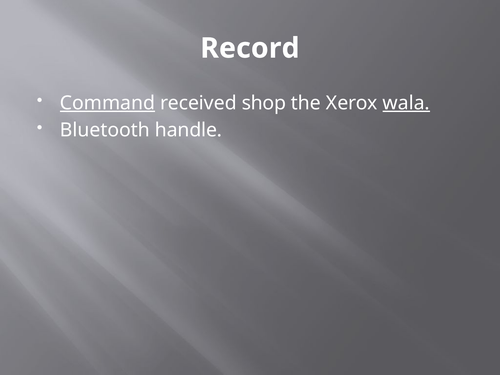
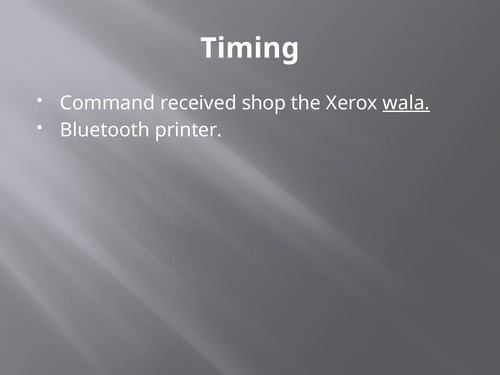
Record: Record -> Timing (250, 48)
Command underline: present -> none (108, 103)
handle: handle -> printer (189, 130)
